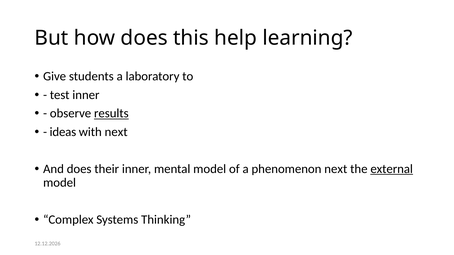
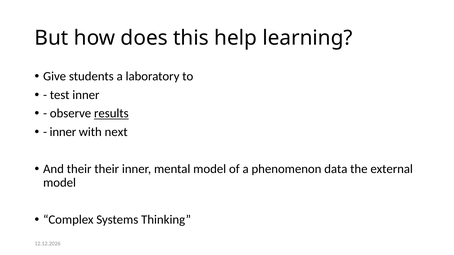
ideas: ideas -> inner (63, 132)
And does: does -> their (79, 169)
phenomenon next: next -> data (336, 169)
external underline: present -> none (392, 169)
